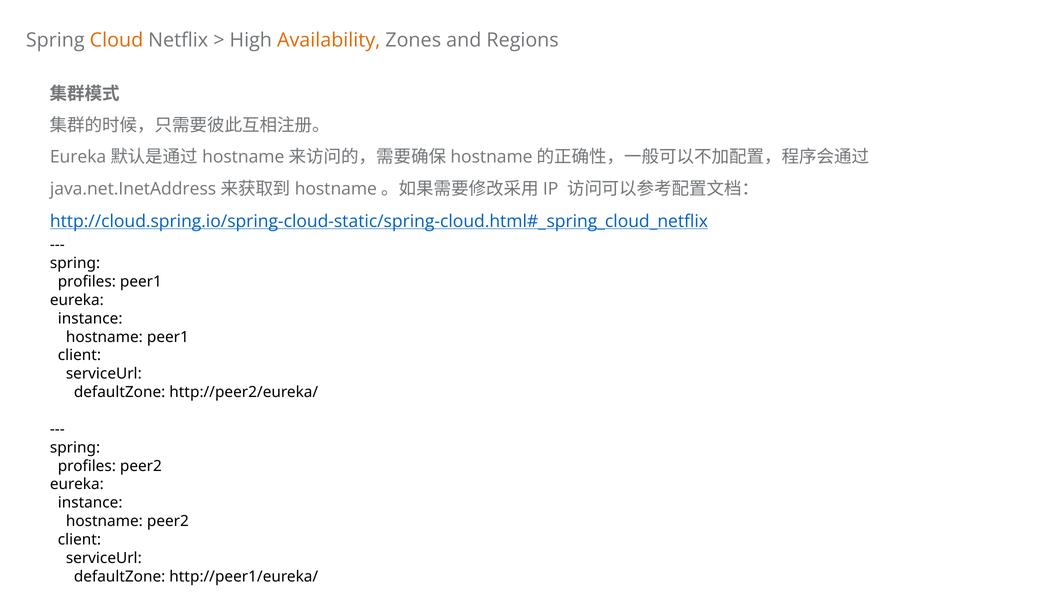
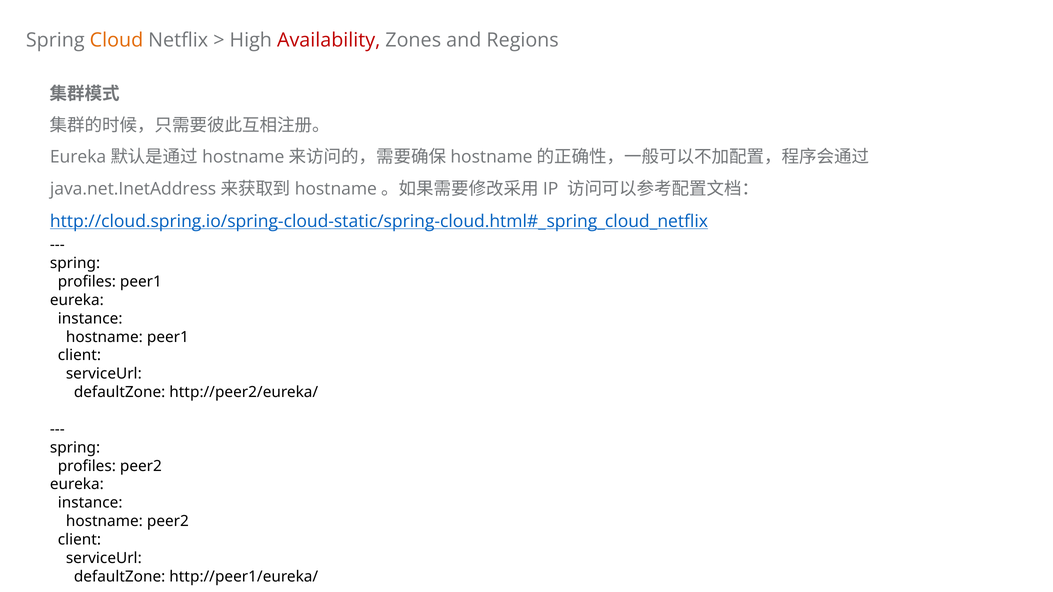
Availability colour: orange -> red (329, 40)
